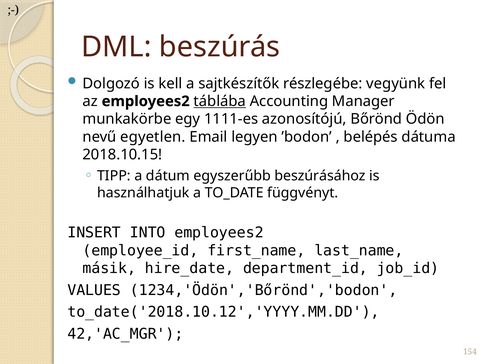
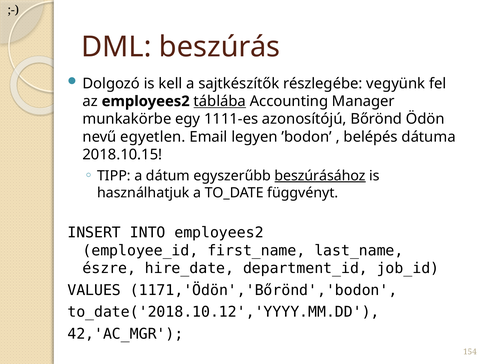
beszúrásához underline: none -> present (320, 176)
másik: másik -> észre (109, 269)
1234,'Ödön','Bőrönd','bodon: 1234,'Ödön','Bőrönd','bodon -> 1171,'Ödön','Bőrönd','bodon (264, 291)
